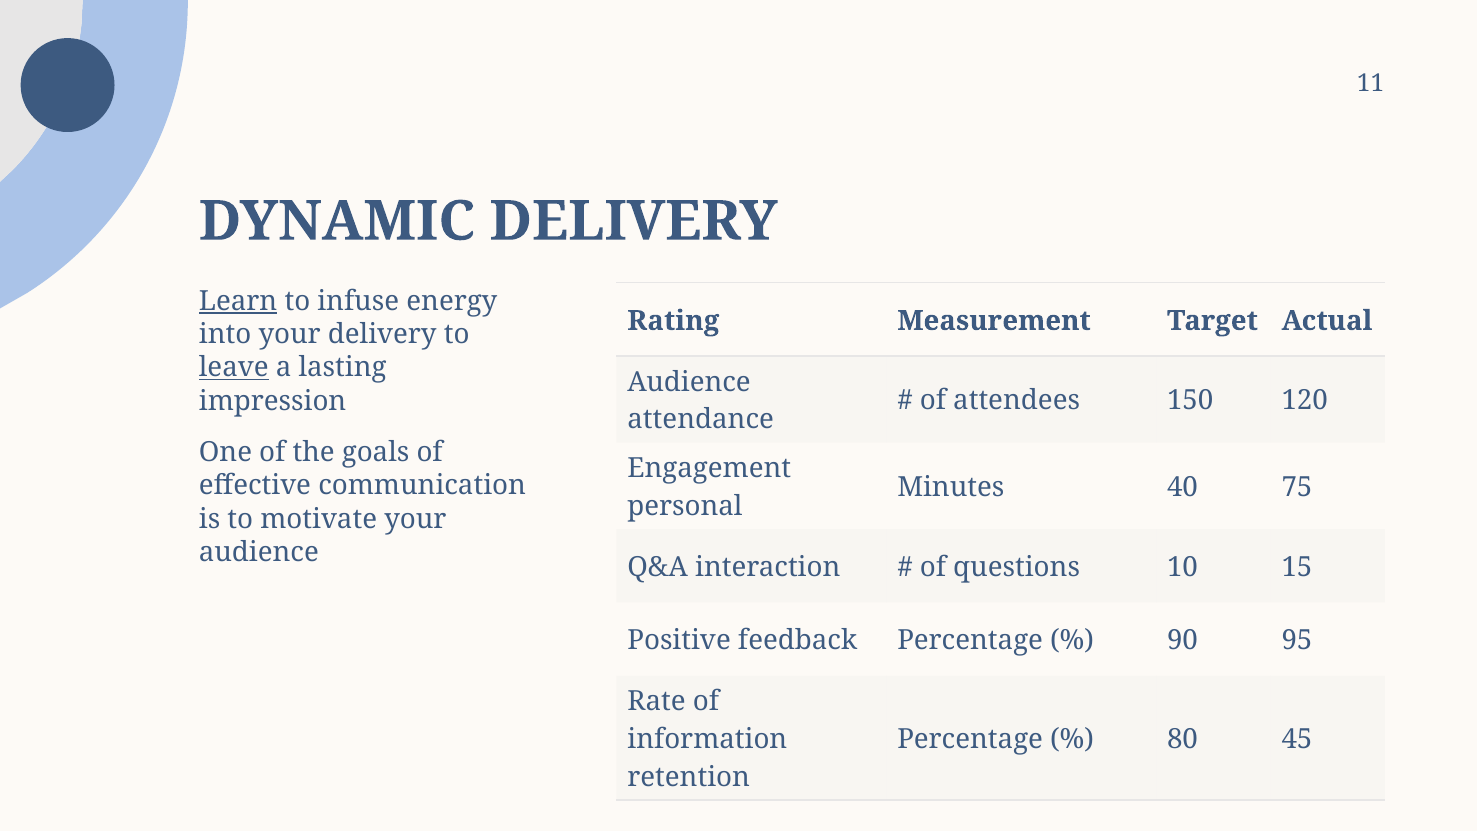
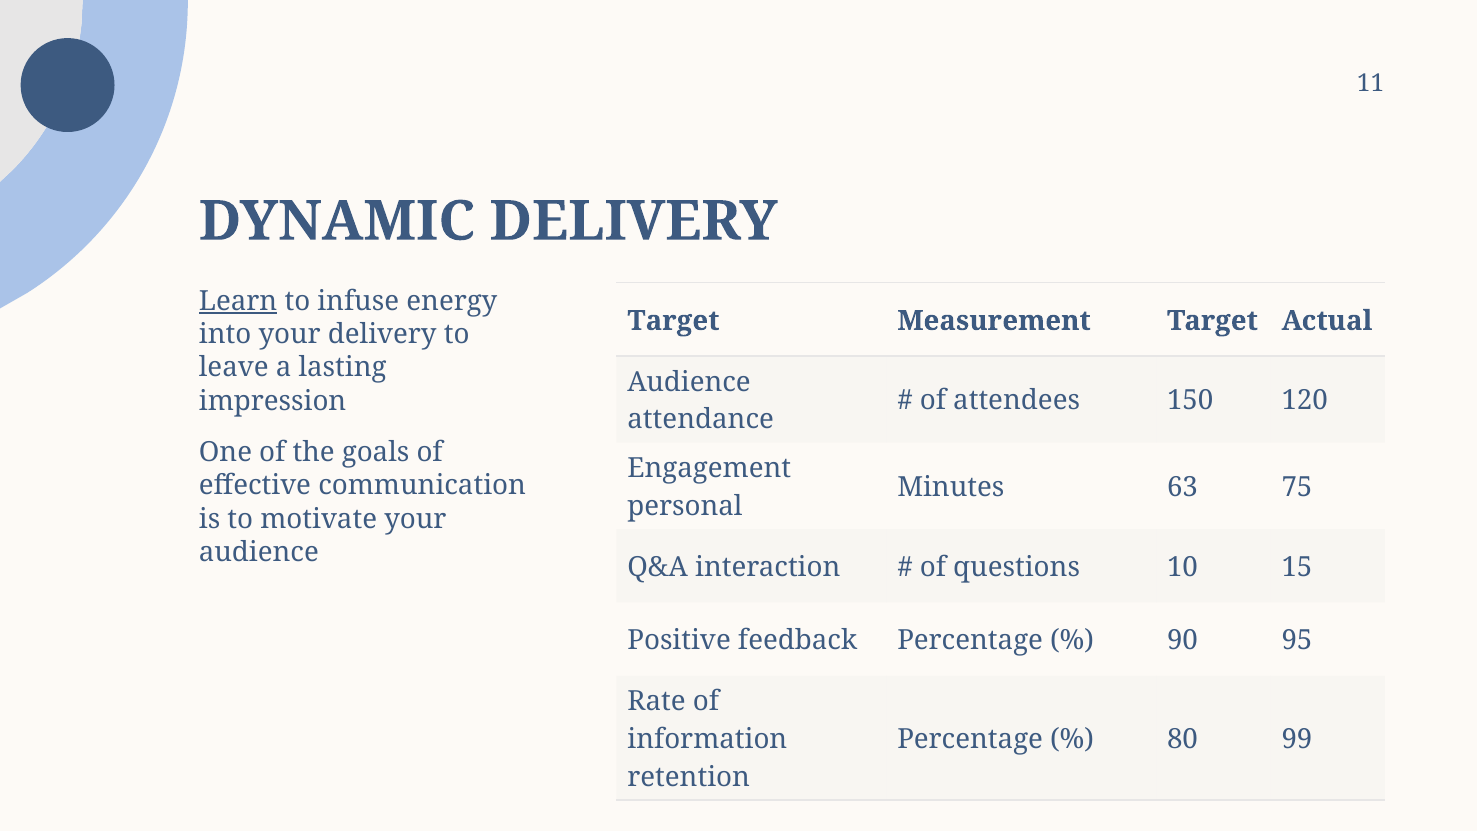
Rating: Rating -> Target (673, 321)
leave underline: present -> none (234, 368)
40: 40 -> 63 (1183, 487)
45: 45 -> 99 (1297, 739)
